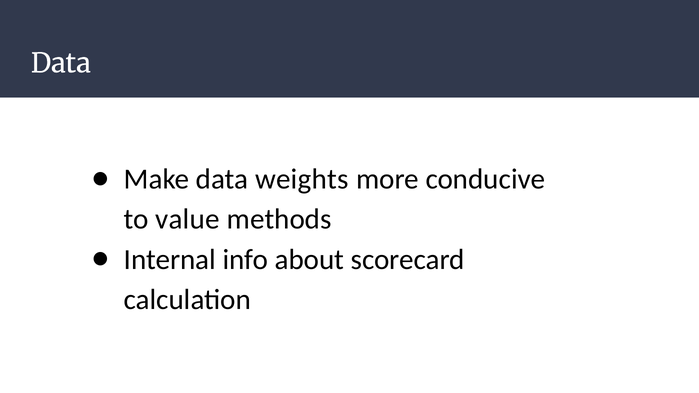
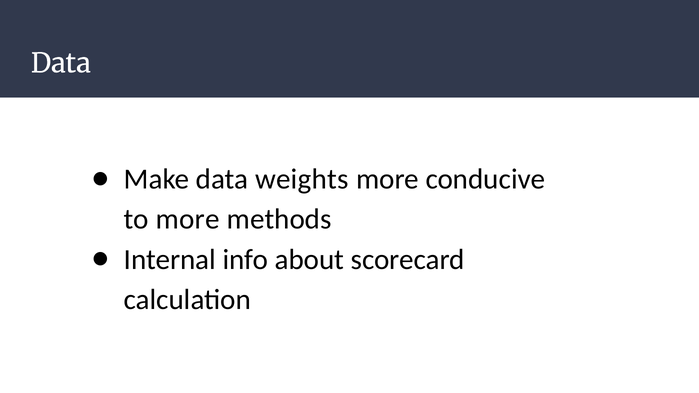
to value: value -> more (188, 219)
